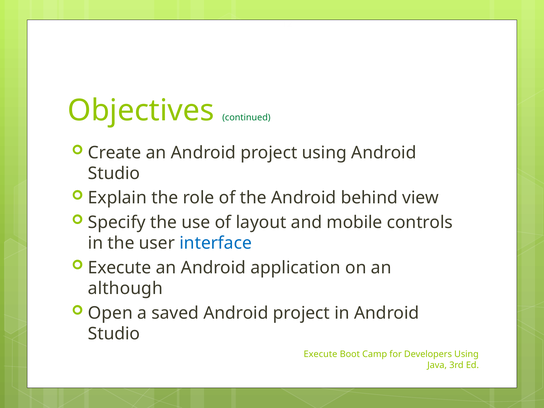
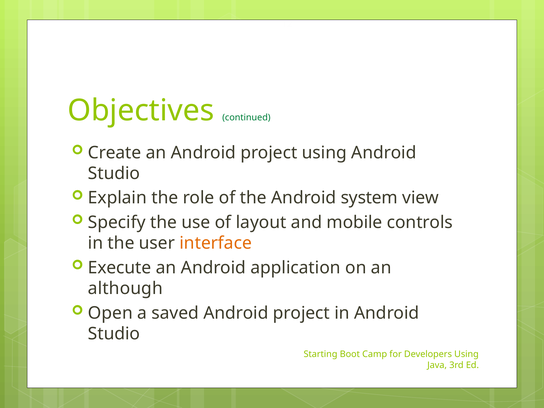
behind: behind -> system (369, 198)
interface colour: blue -> orange (216, 243)
Execute: Execute -> Starting (320, 354)
